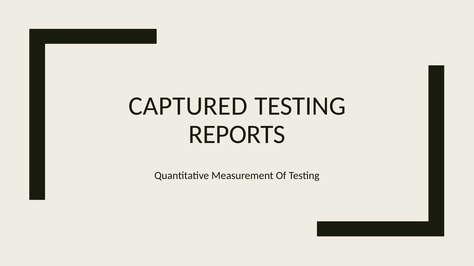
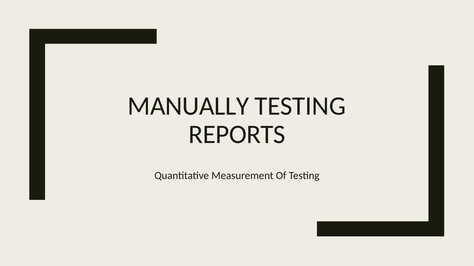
CAPTURED: CAPTURED -> MANUALLY (188, 106)
